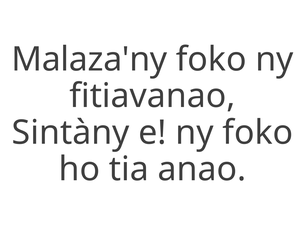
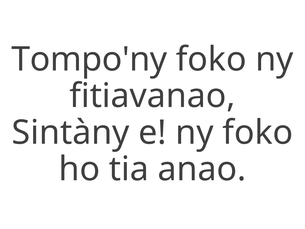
Malaza'ny: Malaza'ny -> Tompo'ny (89, 59)
